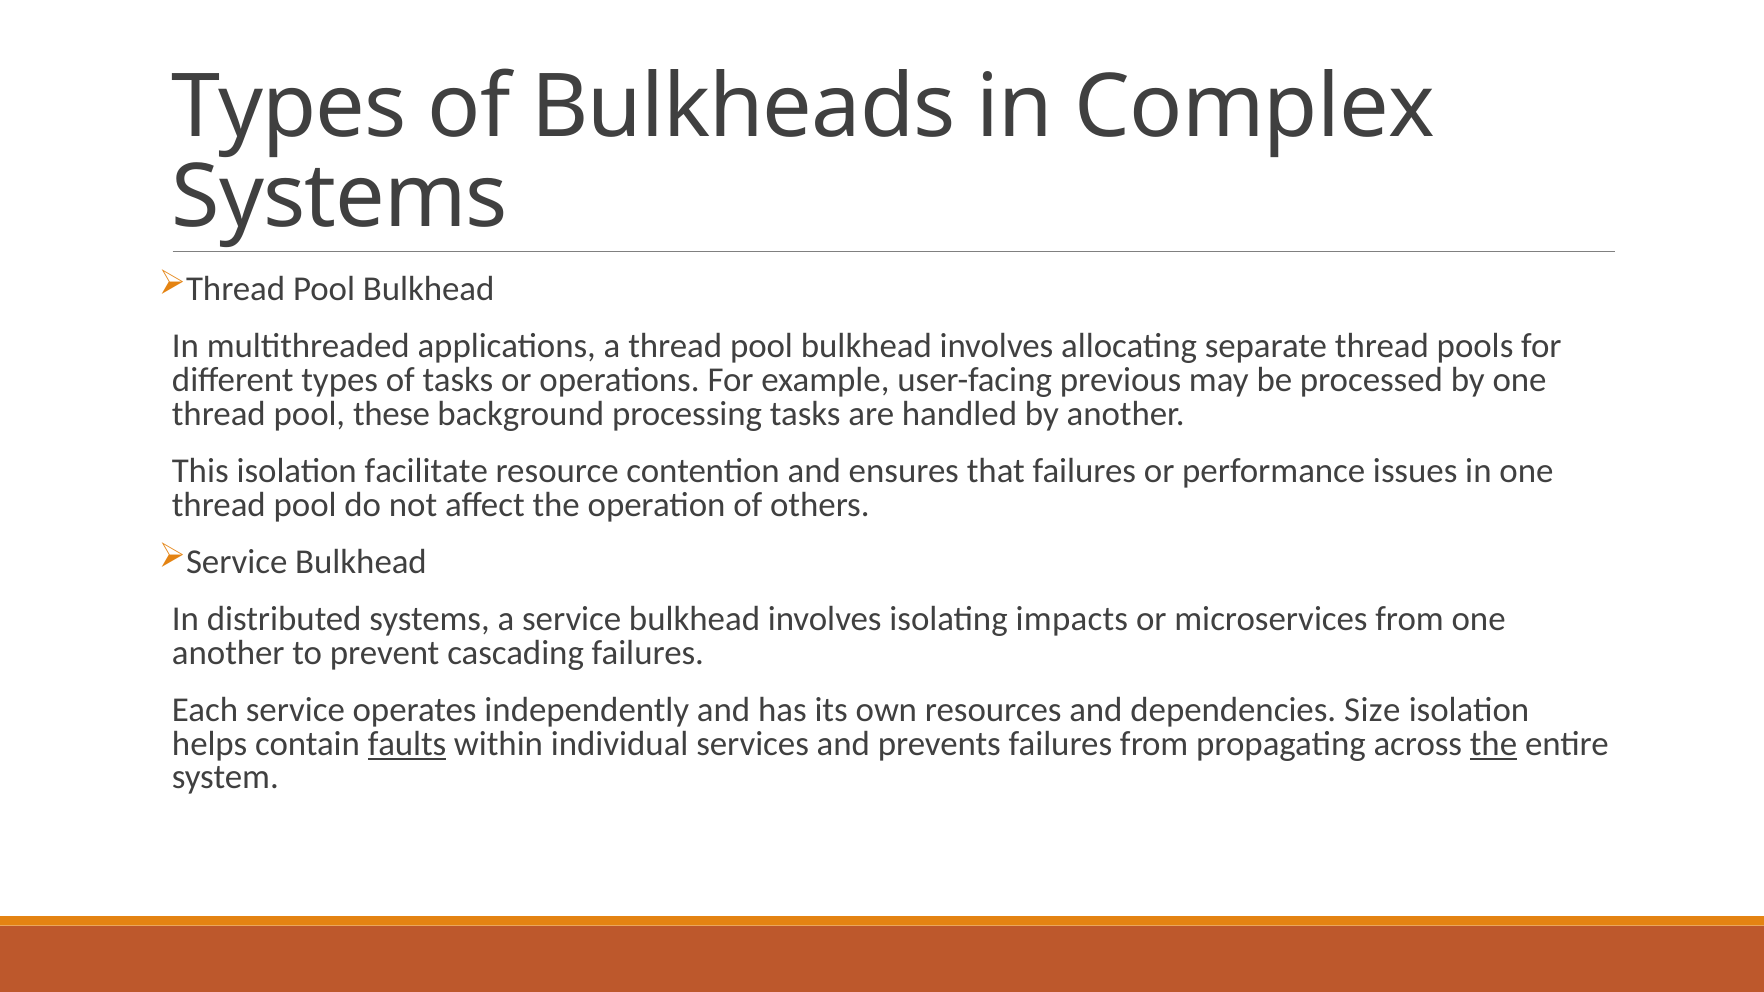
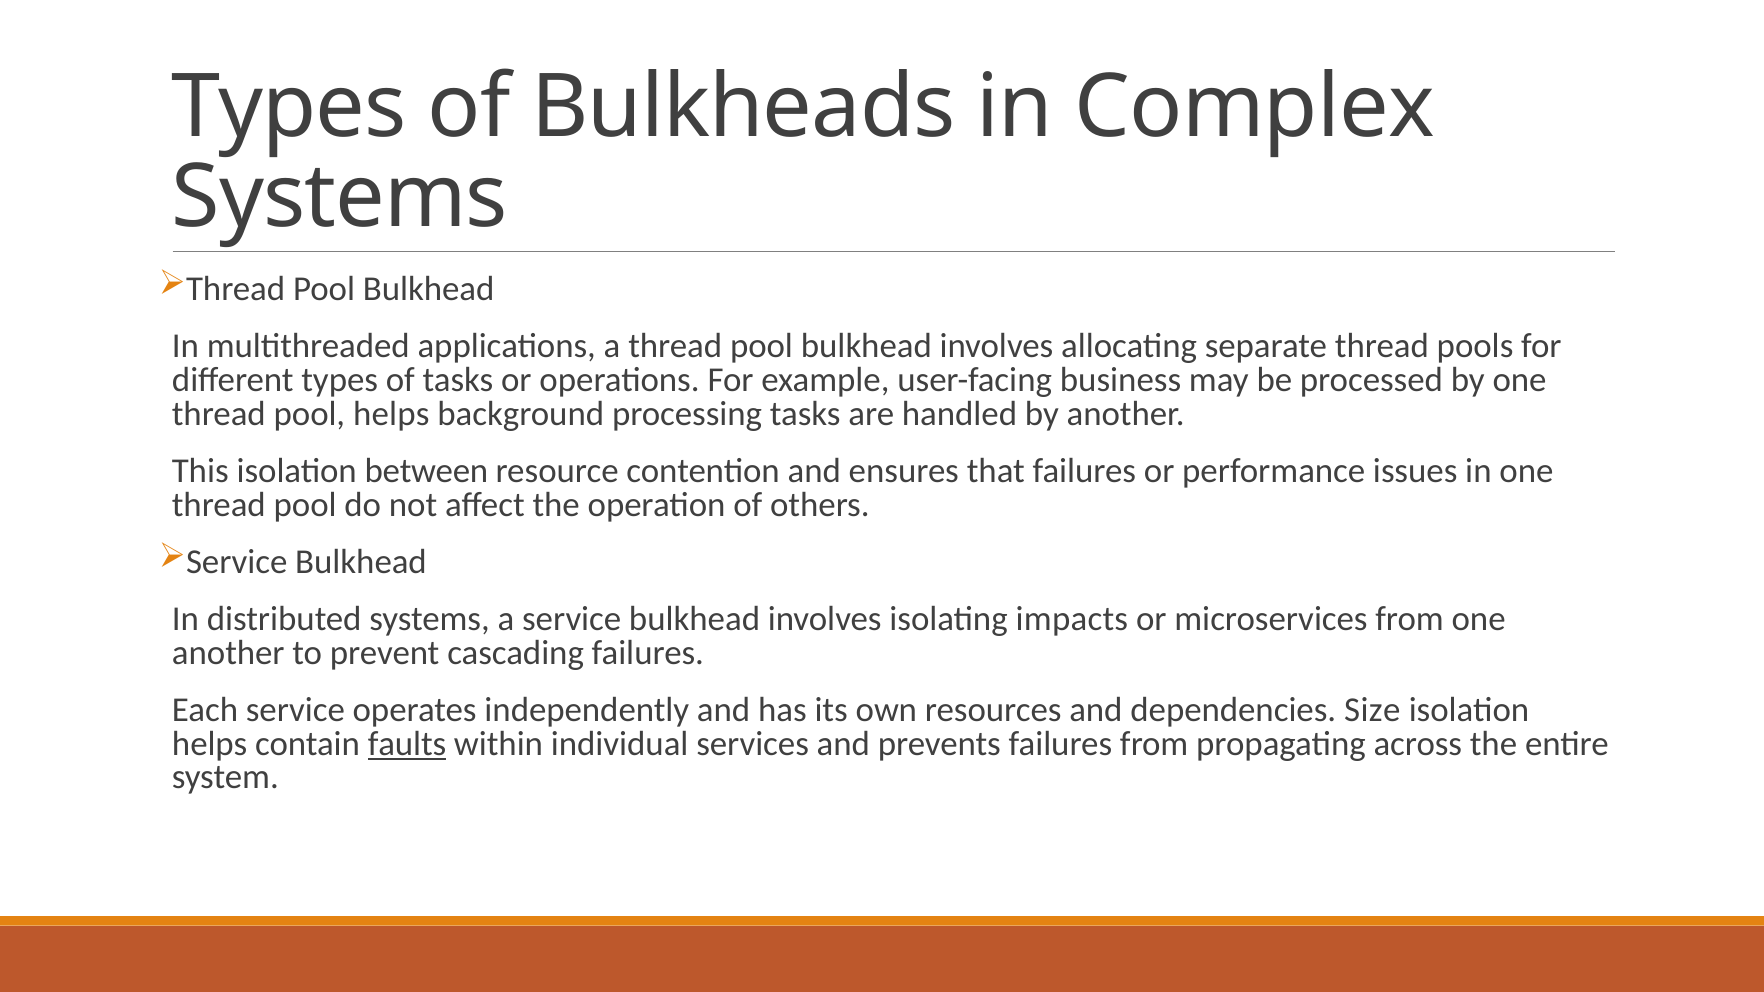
previous: previous -> business (1121, 380)
pool these: these -> helps (391, 414)
facilitate: facilitate -> between (426, 471)
the underline: present -> none (1493, 744)
